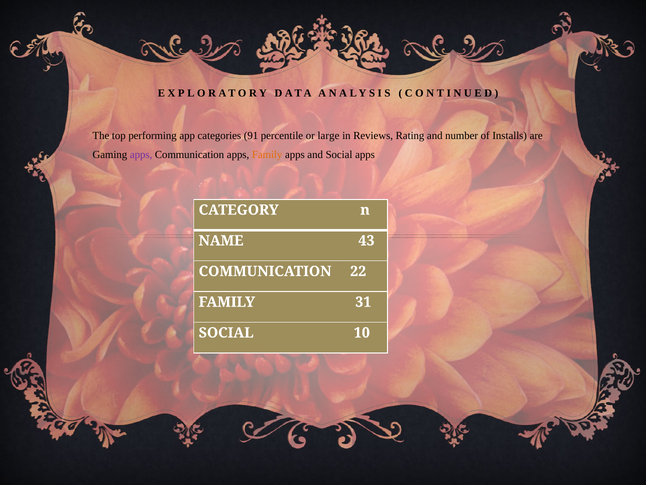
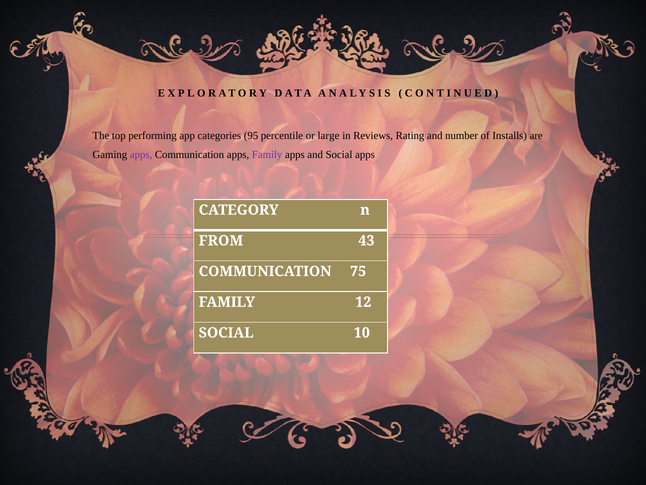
91: 91 -> 95 (251, 135)
Family colour: orange -> purple (267, 155)
NAME: NAME -> FROM (221, 240)
22: 22 -> 75 (358, 271)
31: 31 -> 12 (363, 302)
